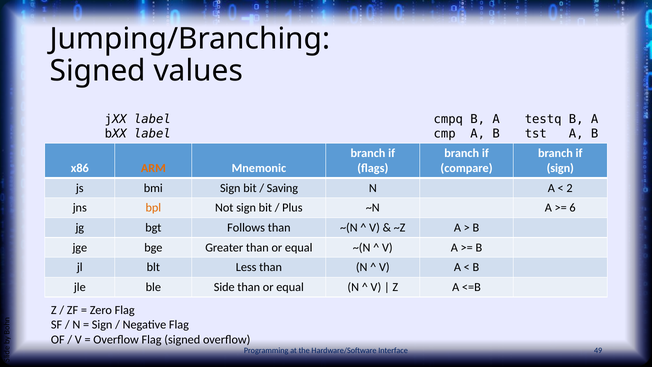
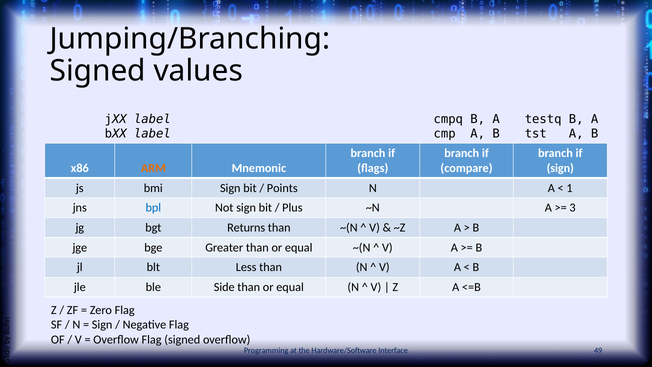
Saving: Saving -> Points (282, 188)
2: 2 -> 1 (570, 188)
bpl colour: orange -> blue (153, 208)
6: 6 -> 3 (573, 208)
Follows: Follows -> Returns (246, 228)
